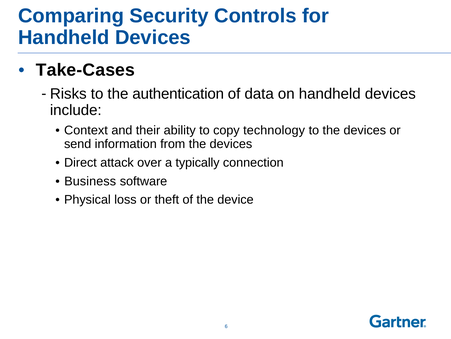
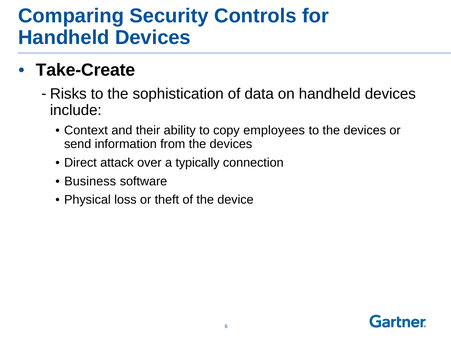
Take-Cases: Take-Cases -> Take-Create (86, 70)
authentication: authentication -> sophistication (178, 94)
technology: technology -> employees (274, 130)
